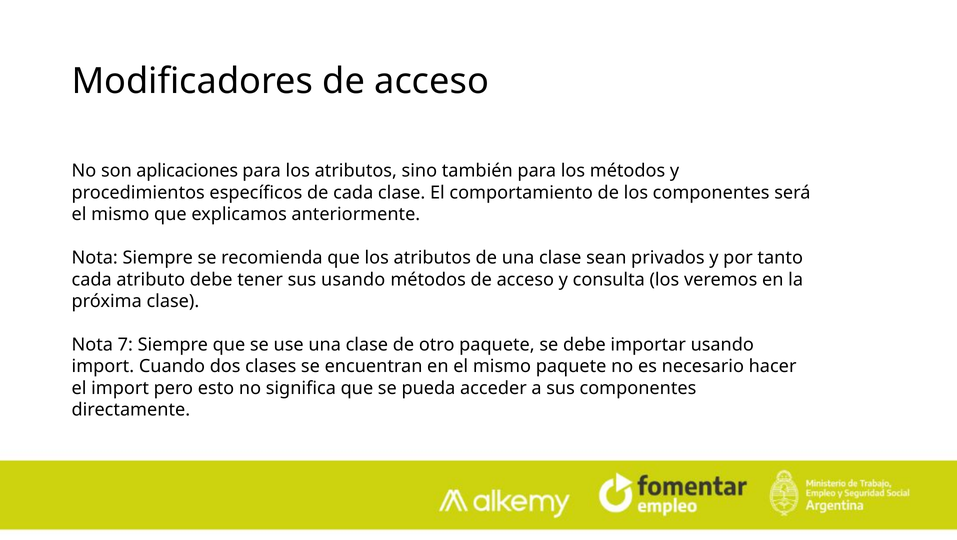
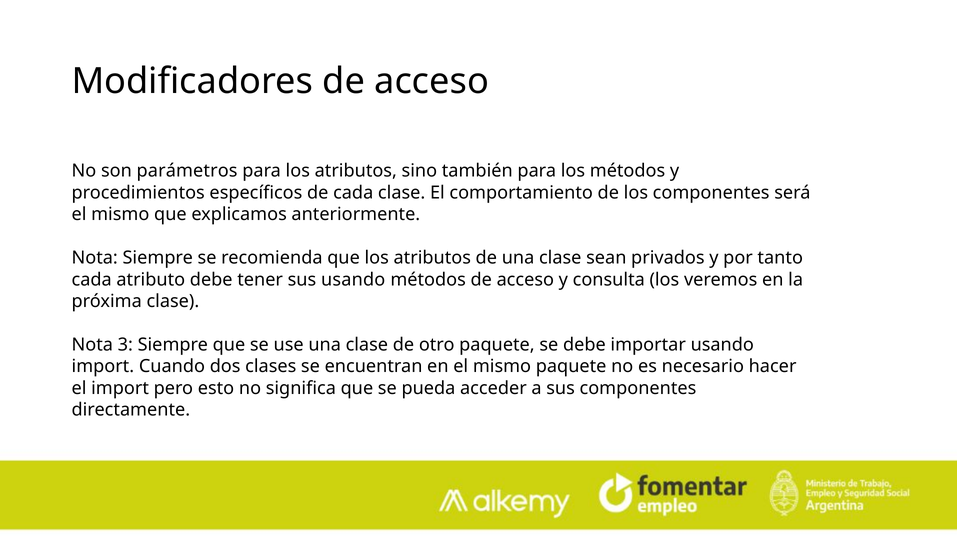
aplicaciones: aplicaciones -> parámetros (187, 171)
7: 7 -> 3 (125, 345)
